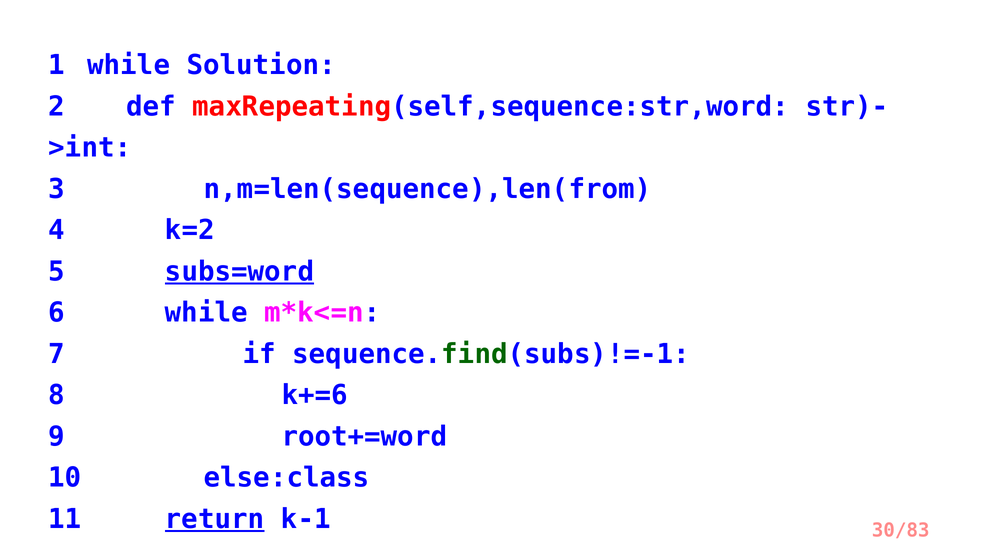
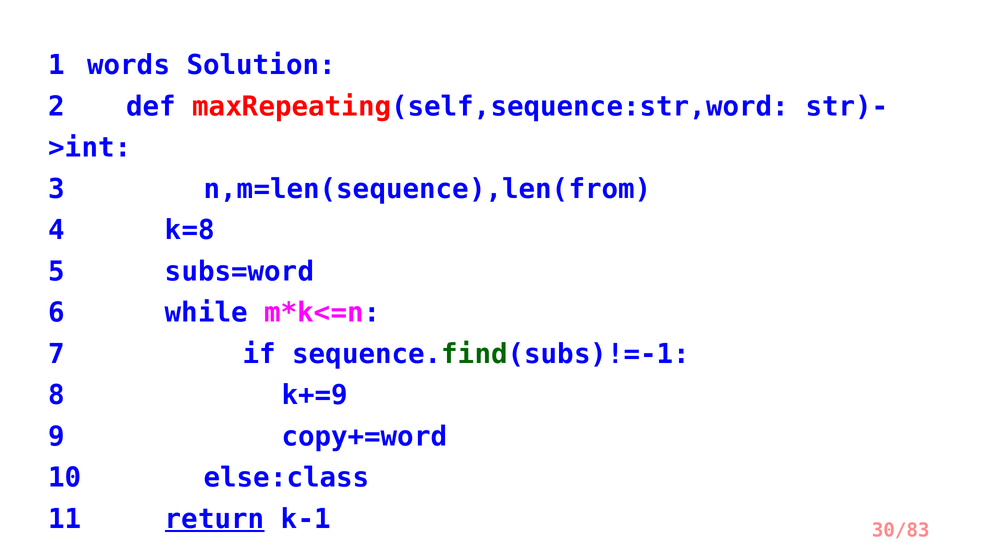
1 while: while -> words (129, 65)
k=2: k=2 -> k=8 (190, 230)
subs=word underline: present -> none (240, 271)
k+=6: k+=6 -> k+=9 (315, 395)
root+=word: root+=word -> copy+=word (364, 436)
